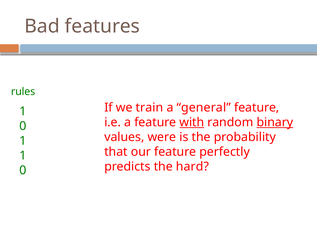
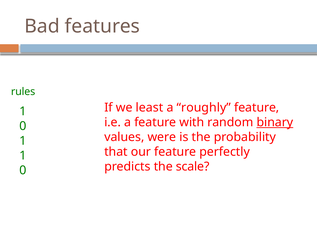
train: train -> least (149, 108)
general: general -> roughly (204, 108)
with underline: present -> none (192, 123)
hard: hard -> scale (193, 167)
